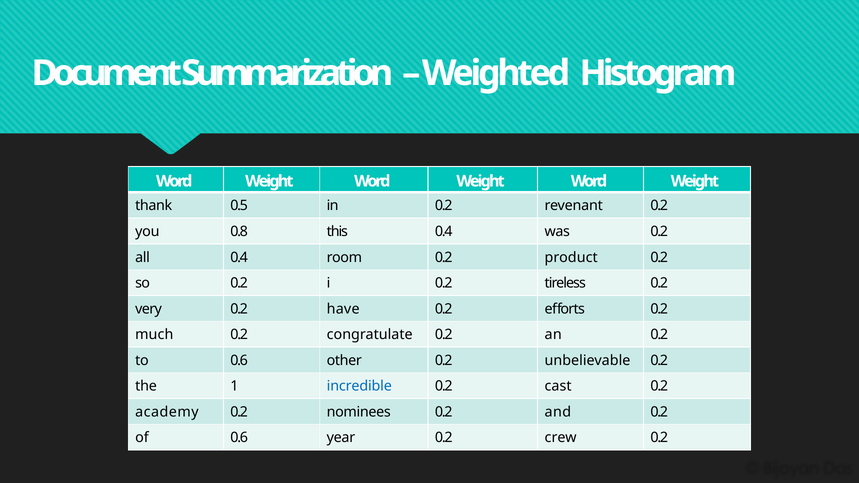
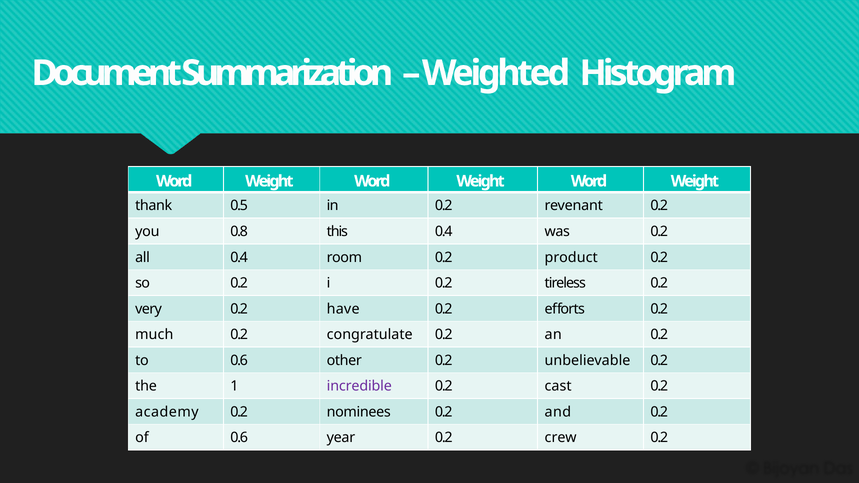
incredible colour: blue -> purple (359, 386)
